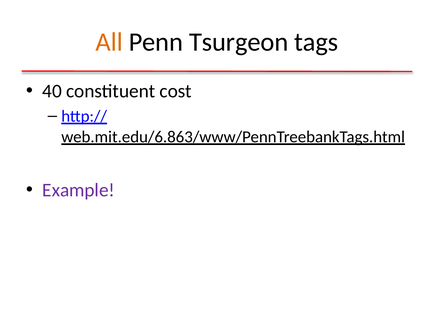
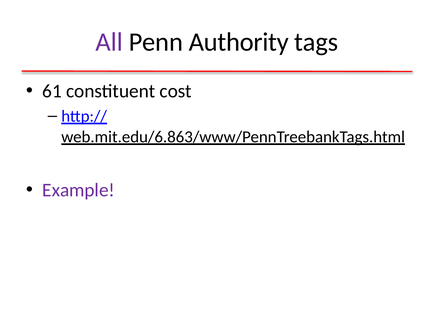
All colour: orange -> purple (109, 42)
Tsurgeon: Tsurgeon -> Authority (239, 42)
40: 40 -> 61 (52, 91)
